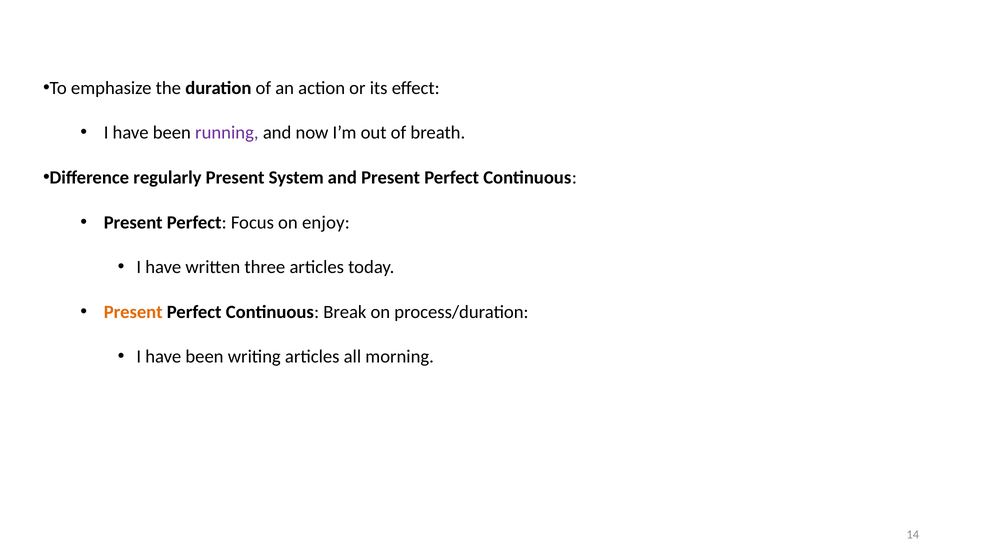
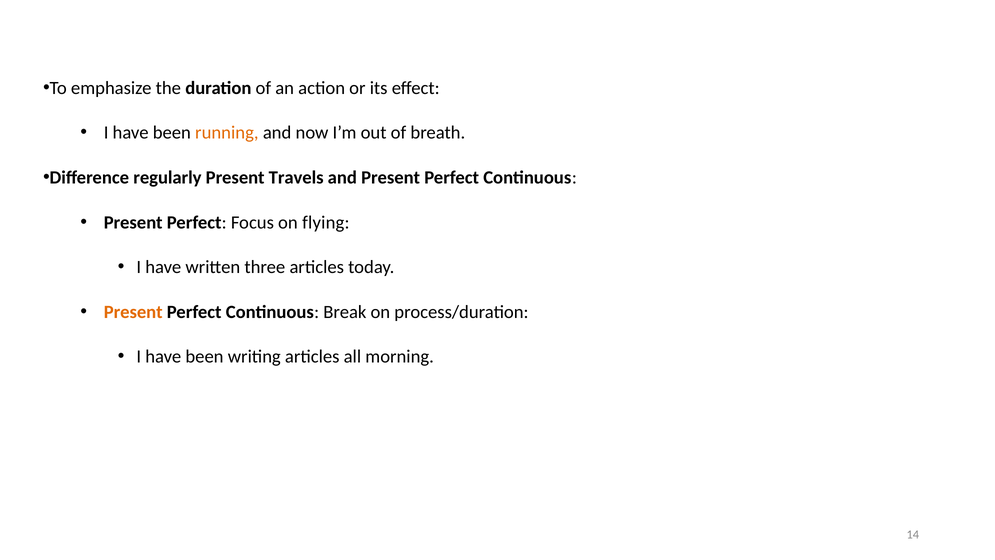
running colour: purple -> orange (227, 133)
System: System -> Travels (296, 178)
enjoy: enjoy -> flying (326, 222)
